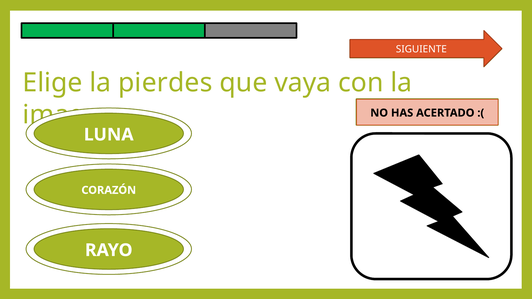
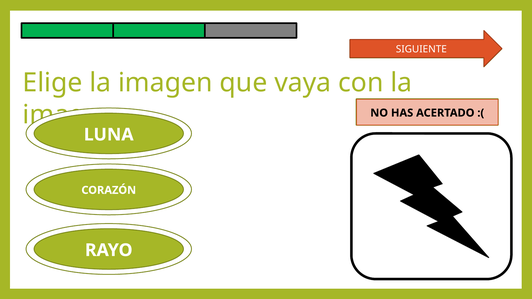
Elige la pierdes: pierdes -> imagen (165, 83)
